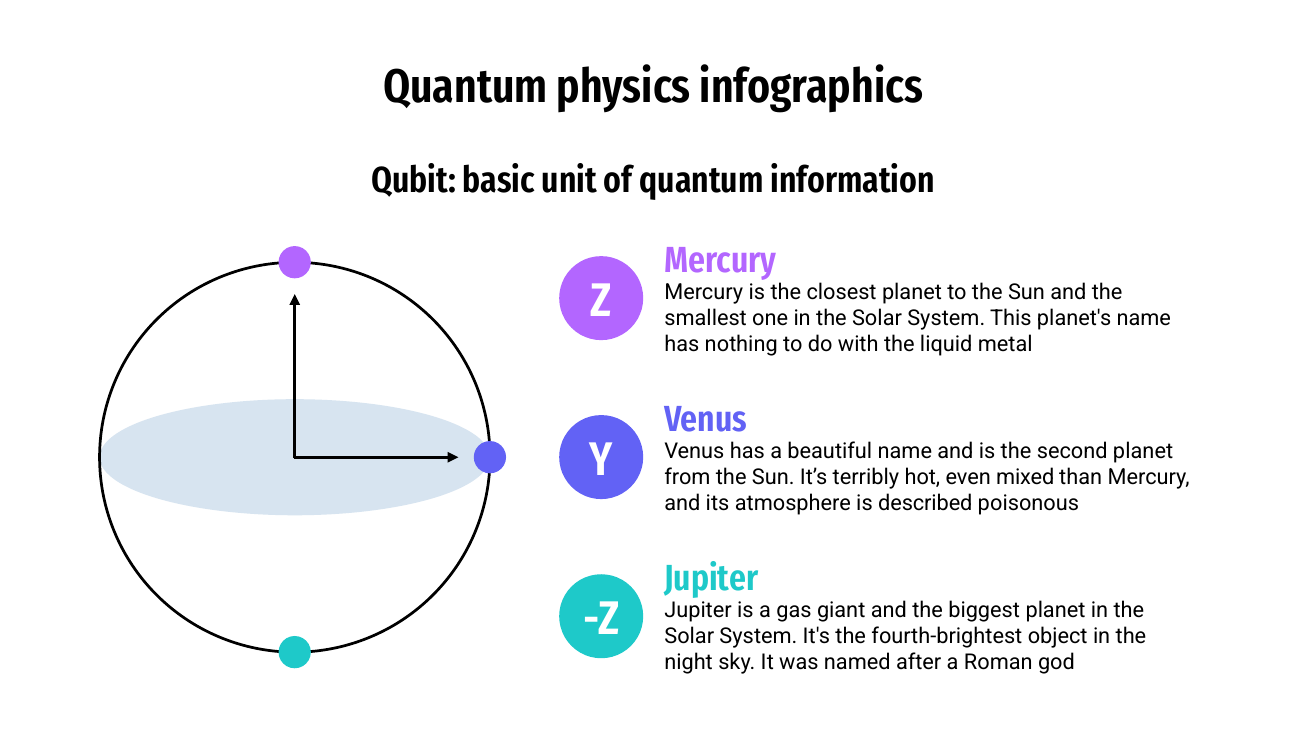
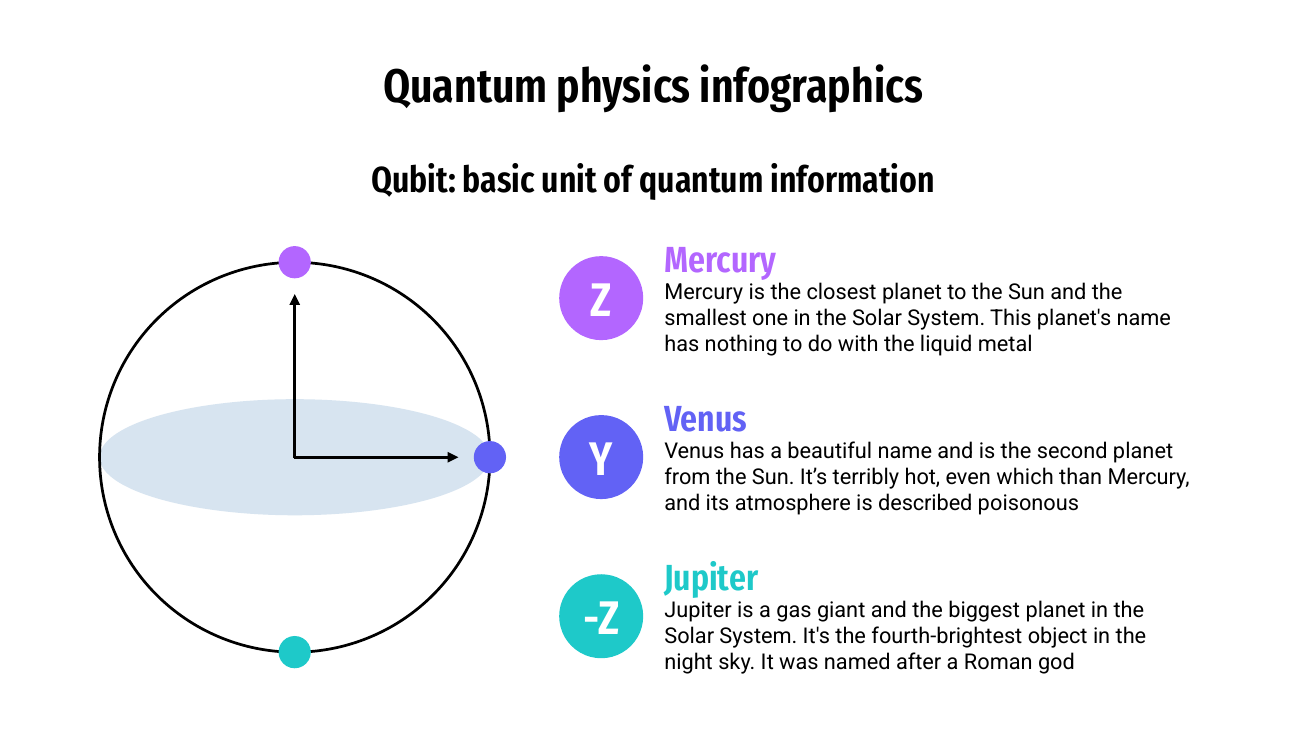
mixed: mixed -> which (1025, 477)
